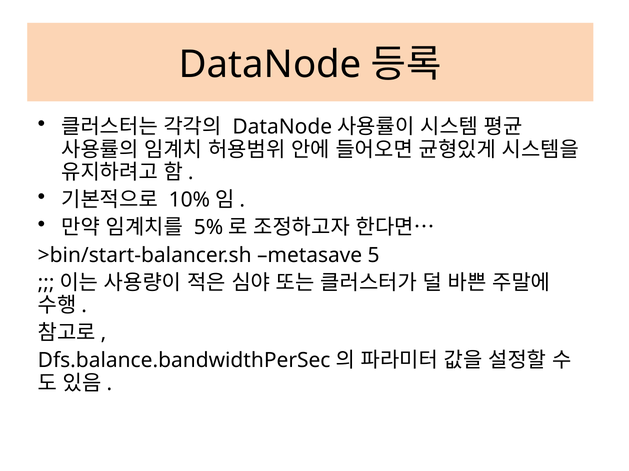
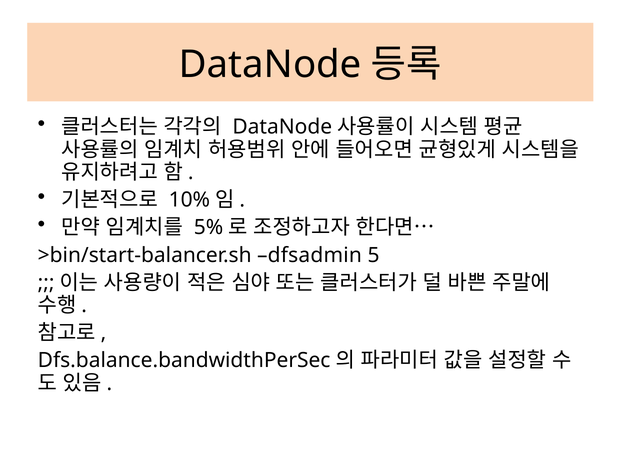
metasave: metasave -> dfsadmin (309, 256)
